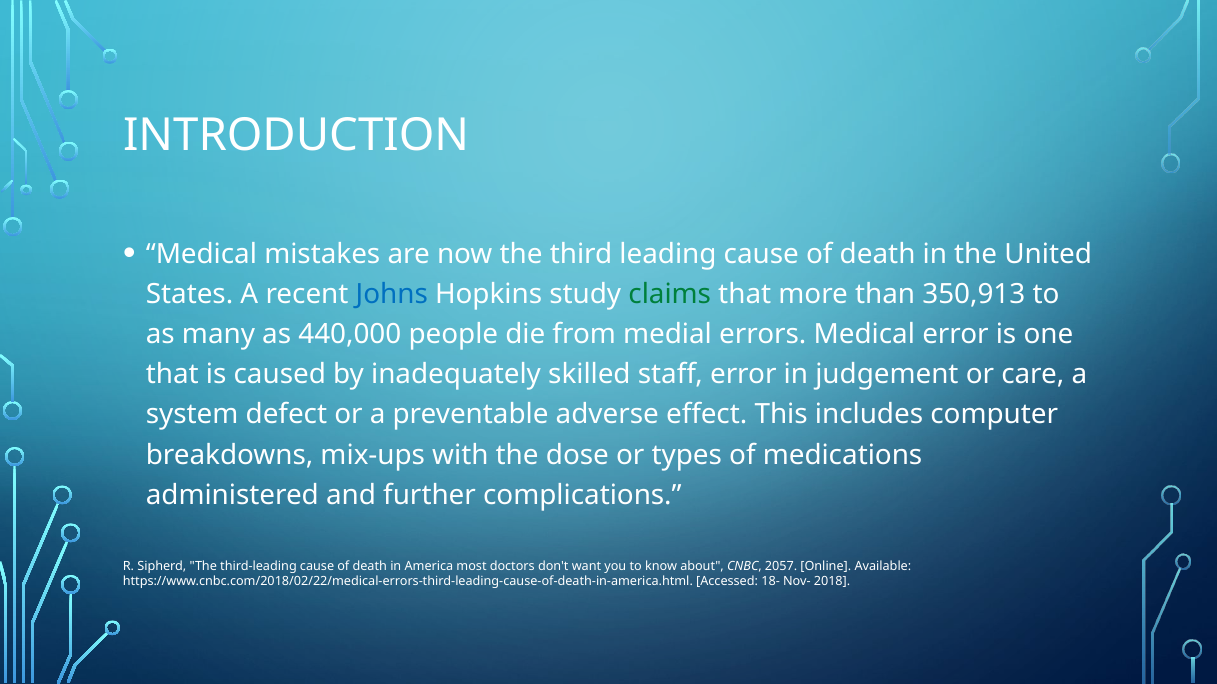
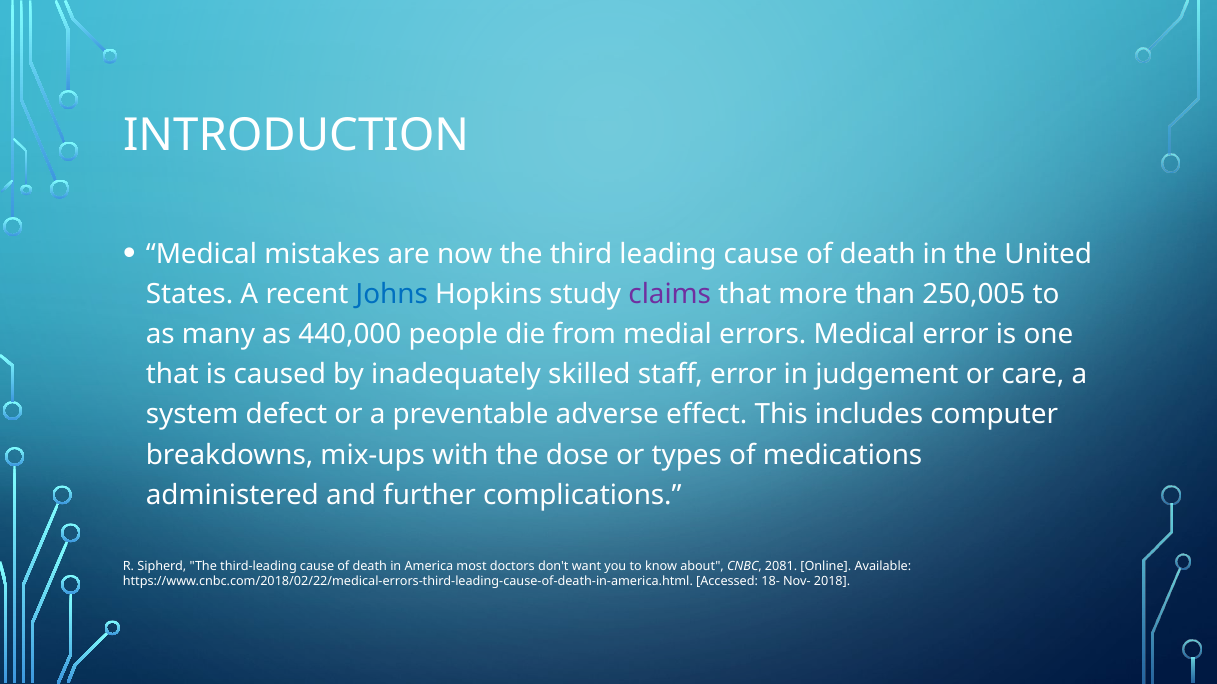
claims colour: green -> purple (670, 295)
350,913: 350,913 -> 250,005 (974, 295)
2057: 2057 -> 2081 (781, 567)
